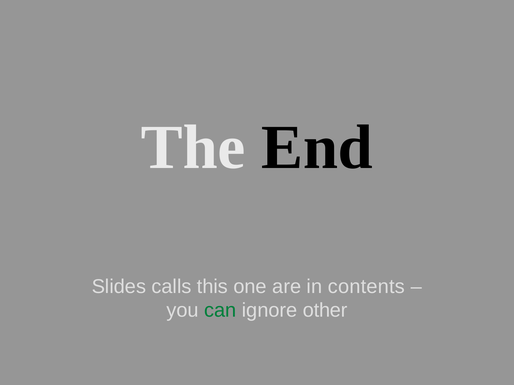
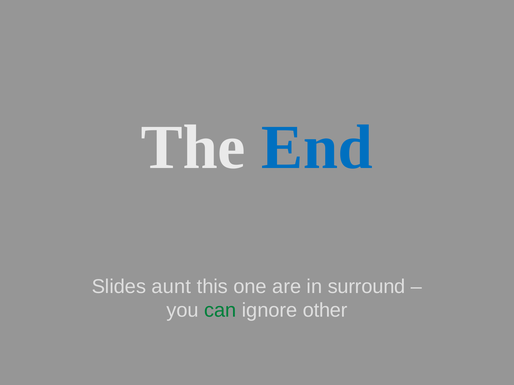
End colour: black -> blue (317, 148)
calls: calls -> aunt (171, 287)
contents: contents -> surround (367, 287)
